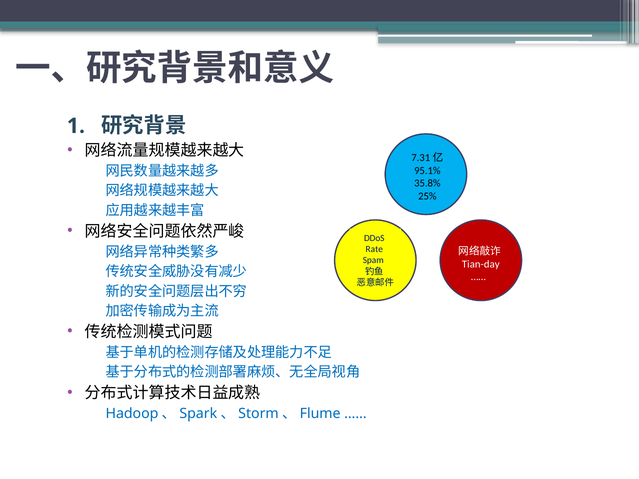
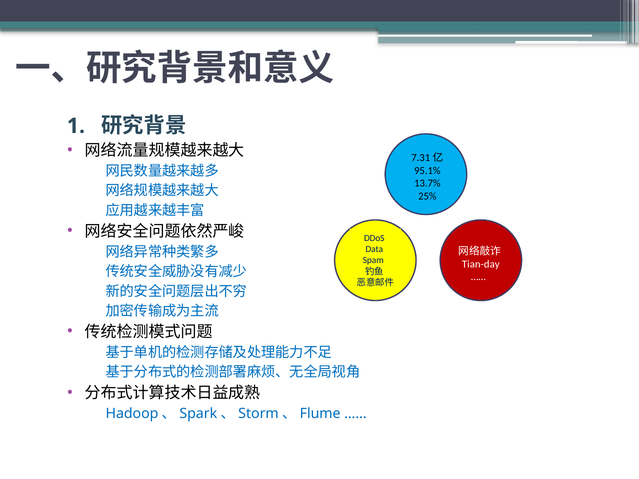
35.8%: 35.8% -> 13.7% (427, 183)
Rate: Rate -> Data (374, 249)
